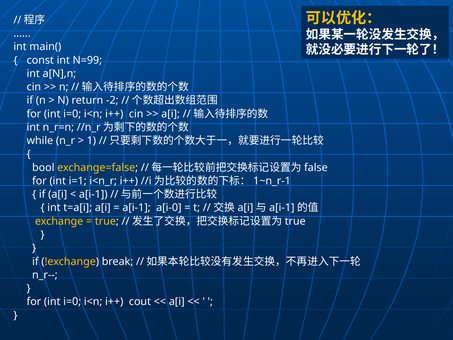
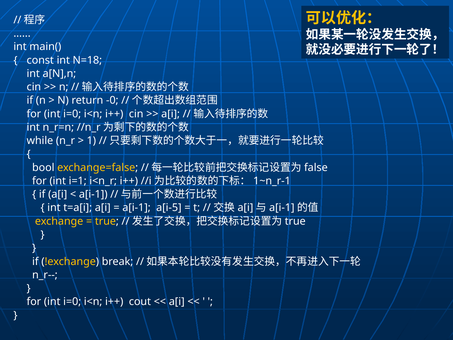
N=99: N=99 -> N=18 (87, 60)
-2: -2 -> -0 (112, 100)
a[i-0: a[i-0 -> a[i-5 (169, 208)
